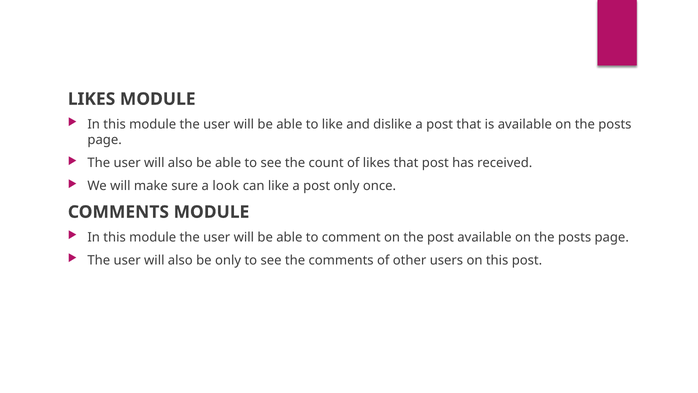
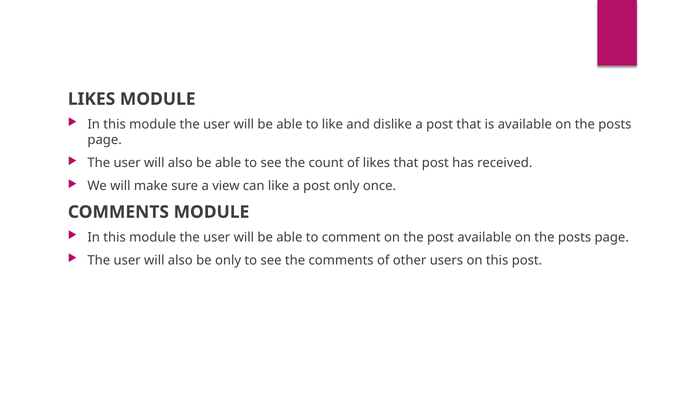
look: look -> view (226, 186)
